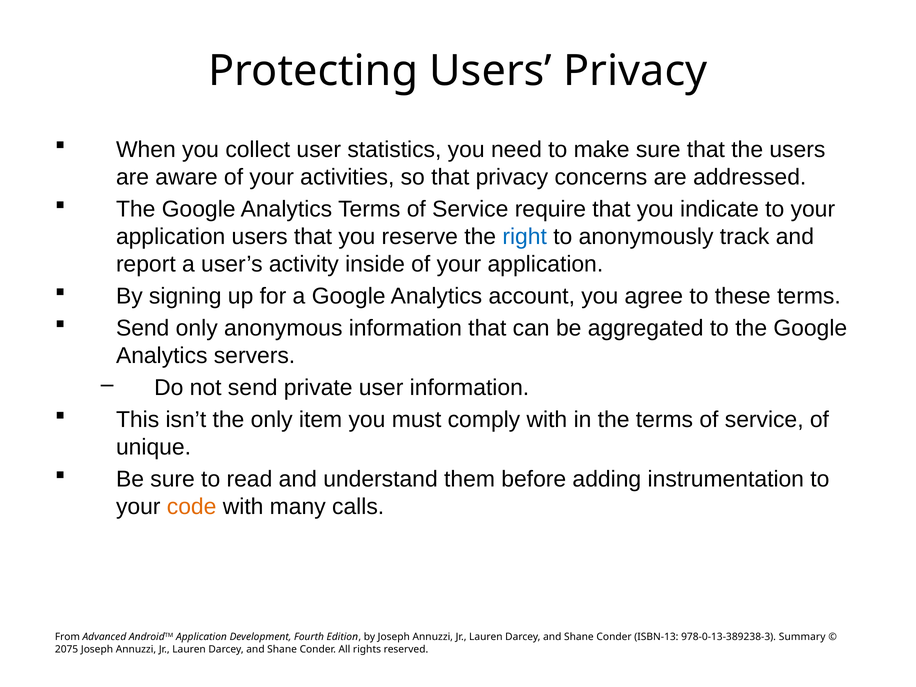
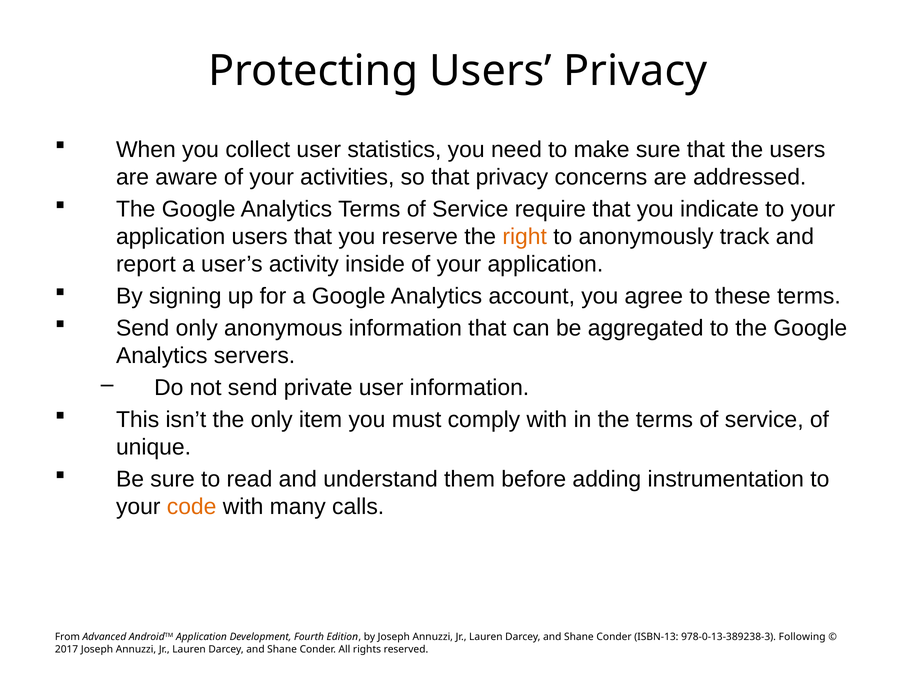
right colour: blue -> orange (525, 237)
Summary: Summary -> Following (802, 637)
2075: 2075 -> 2017 (67, 649)
